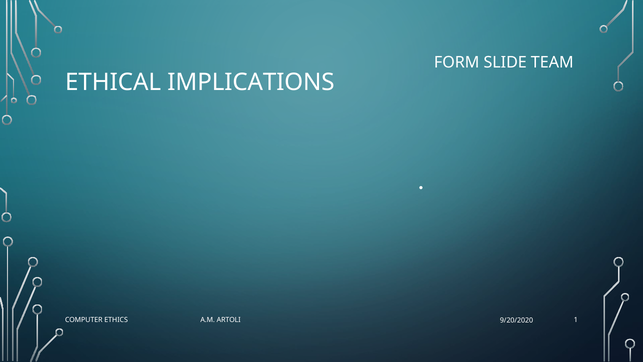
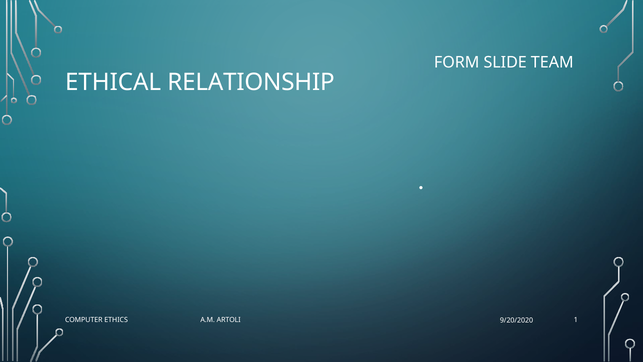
IMPLICATIONS: IMPLICATIONS -> RELATIONSHIP (251, 82)
